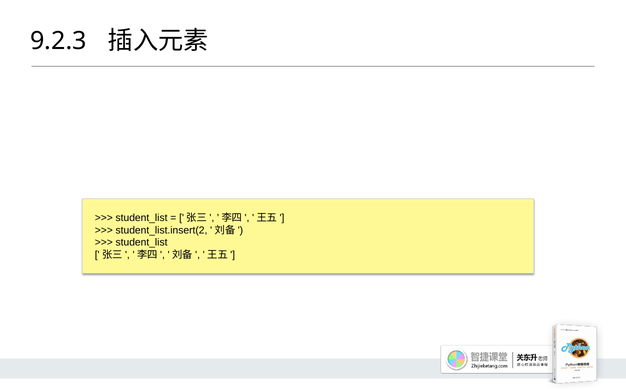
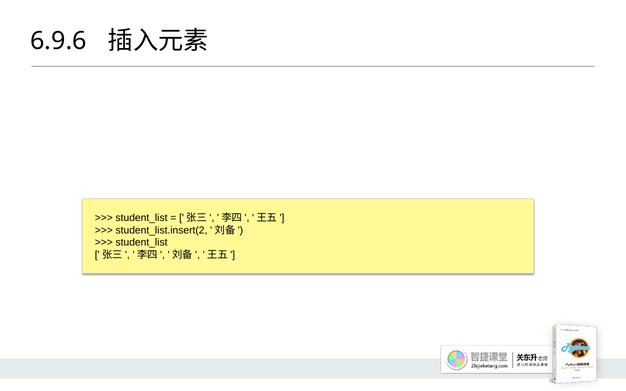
9.2.3: 9.2.3 -> 6.9.6 (58, 41)
